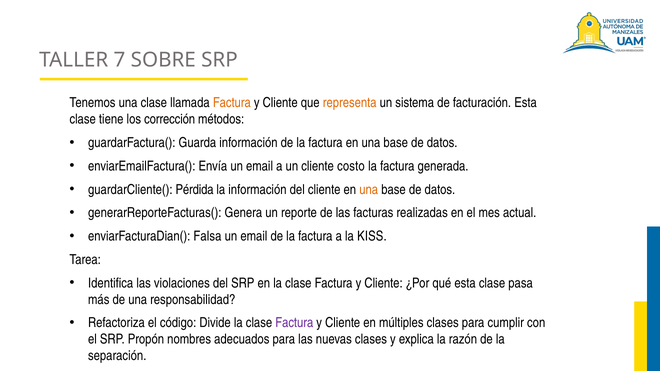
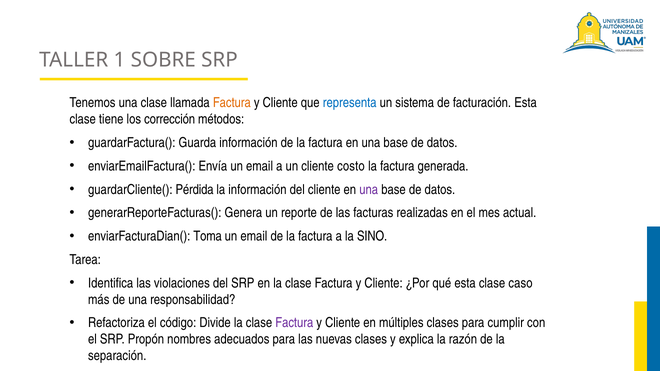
7: 7 -> 1 (119, 60)
representa colour: orange -> blue (350, 103)
una colour: orange -> purple (369, 190)
Falsa: Falsa -> Toma (208, 236)
KISS: KISS -> SINO (372, 236)
pasa: pasa -> caso (520, 283)
